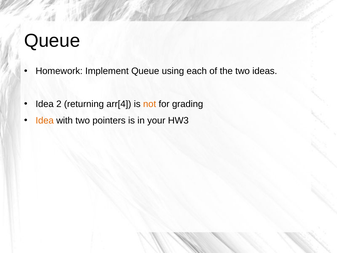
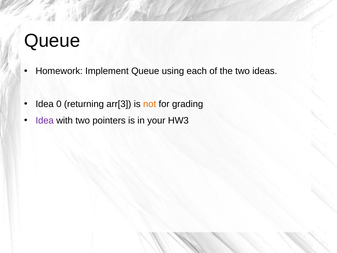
2: 2 -> 0 (59, 104)
arr[4: arr[4 -> arr[3 (119, 104)
Idea colour: orange -> purple (45, 120)
